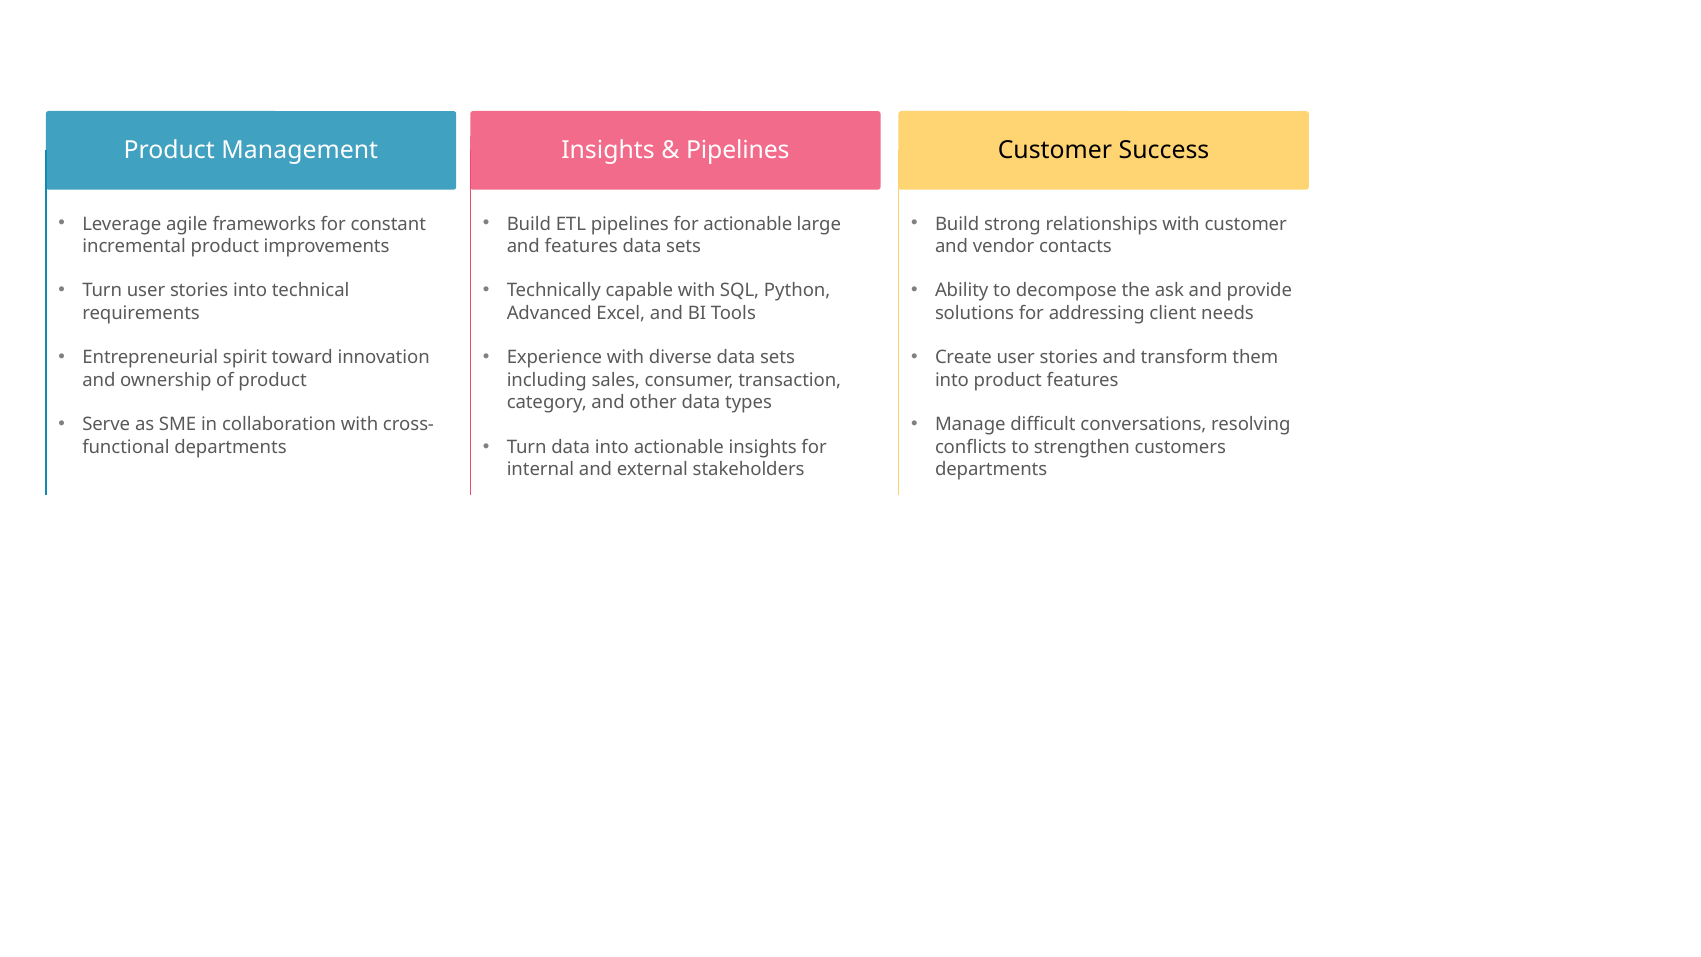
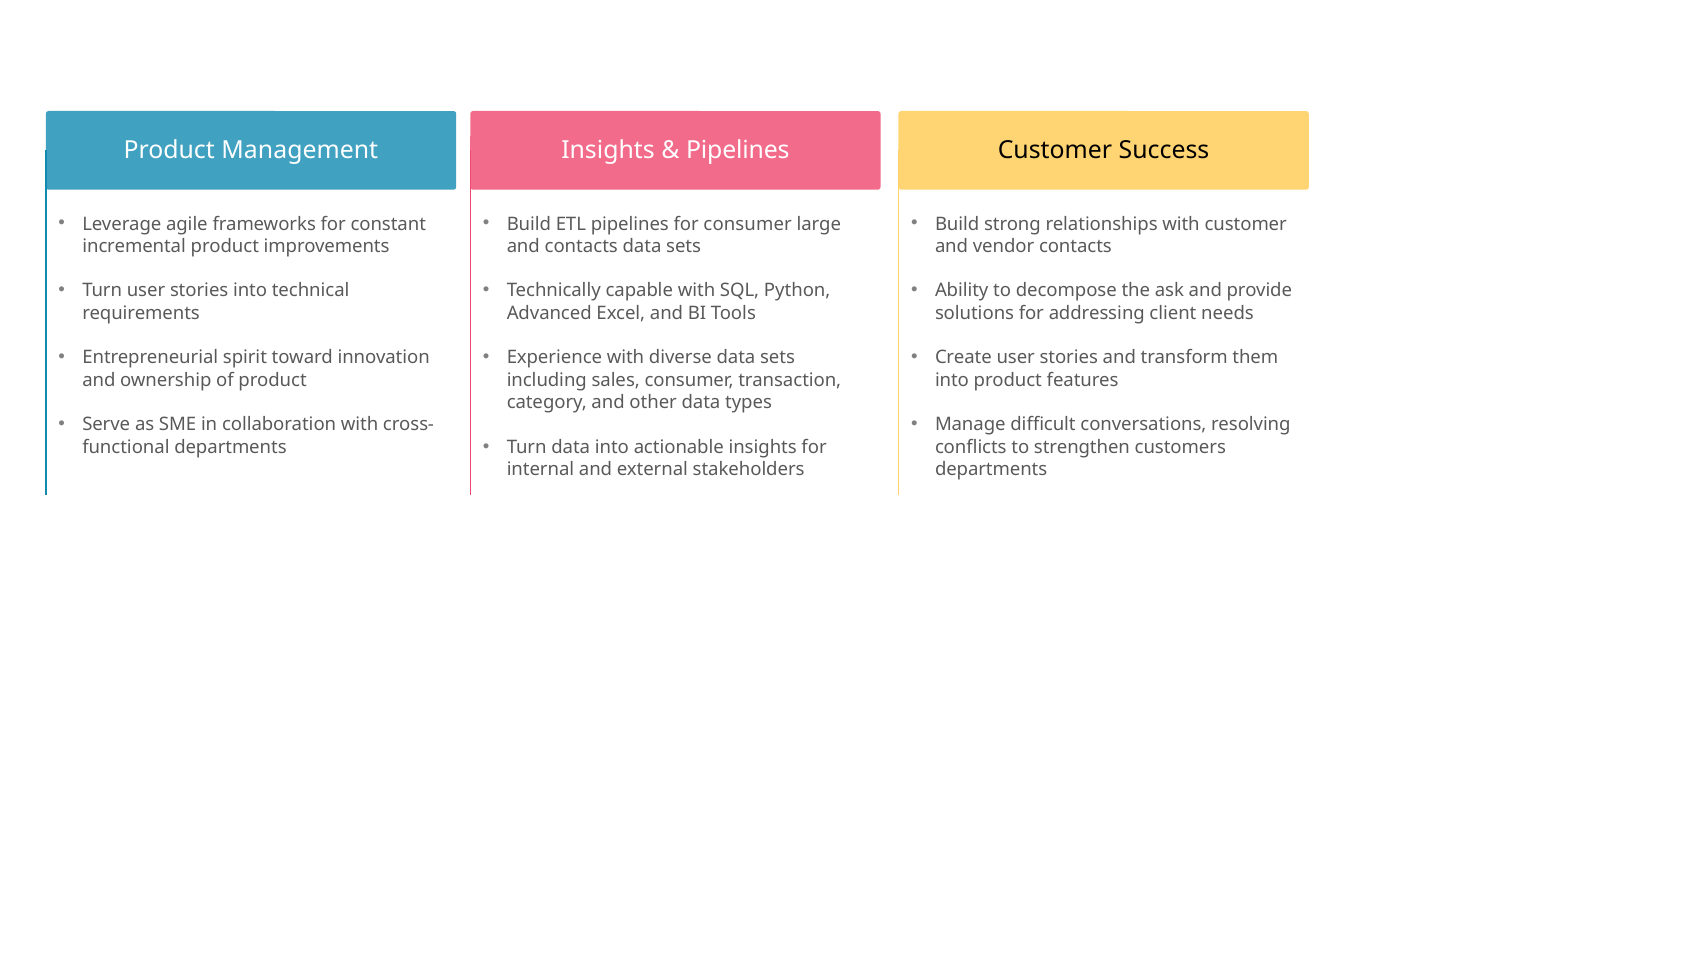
for actionable: actionable -> consumer (748, 224)
and features: features -> contacts (581, 246)
